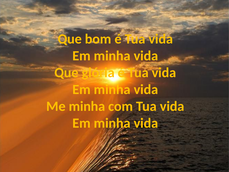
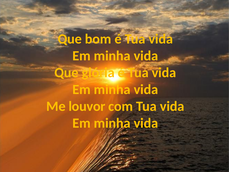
Me minha: minha -> louvor (87, 106)
